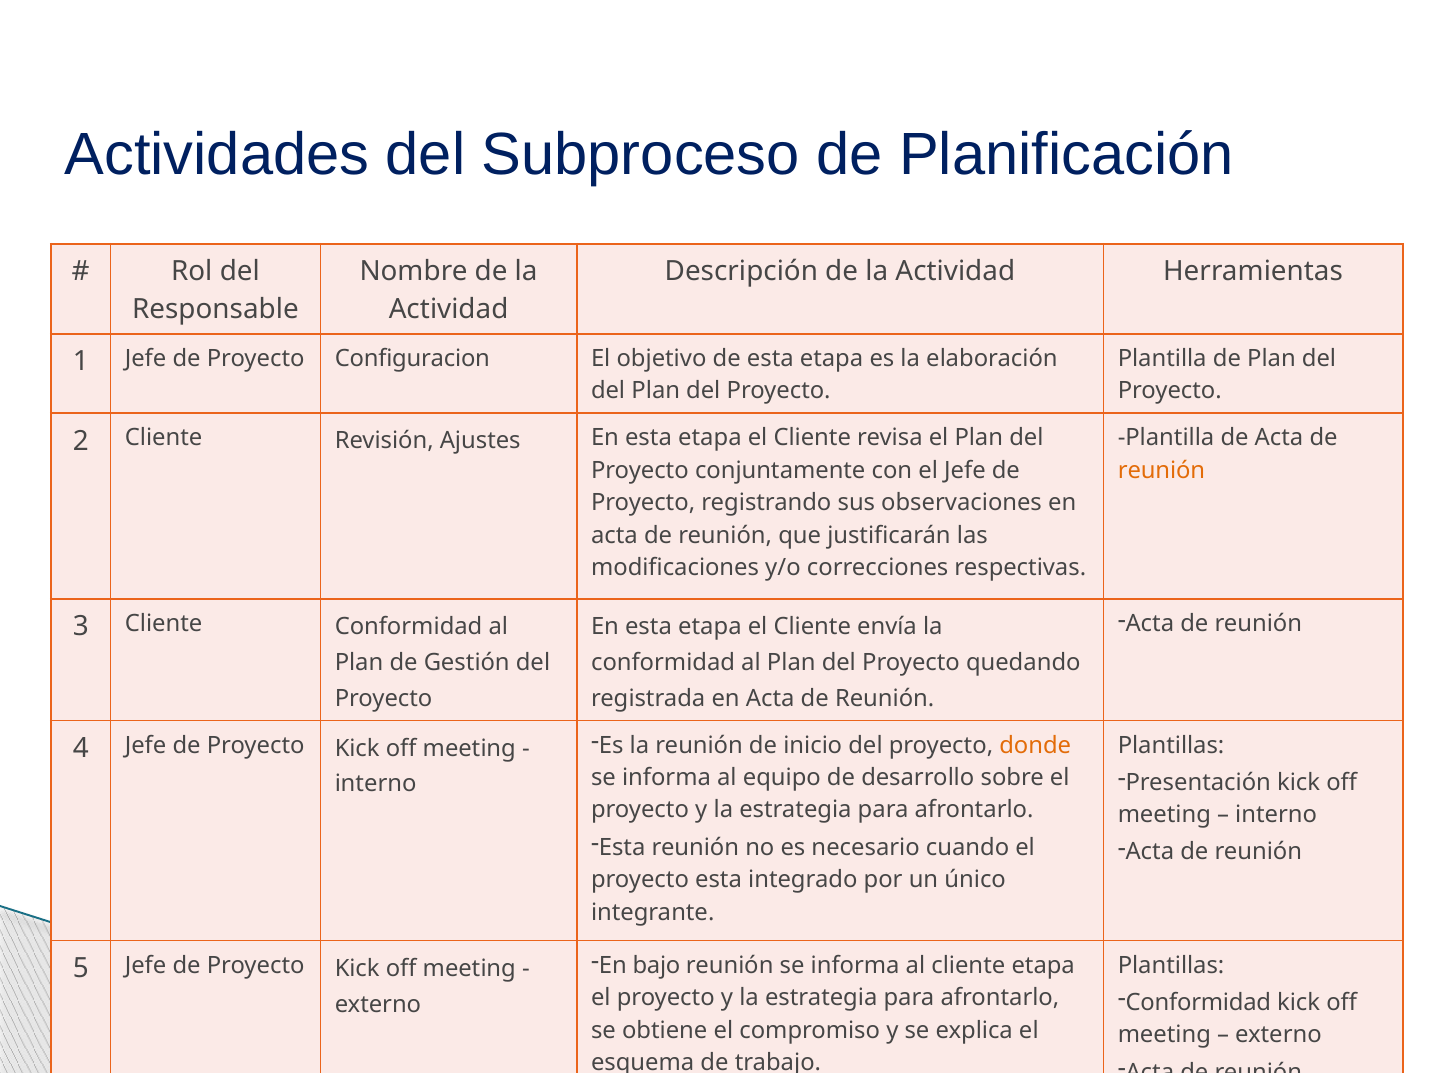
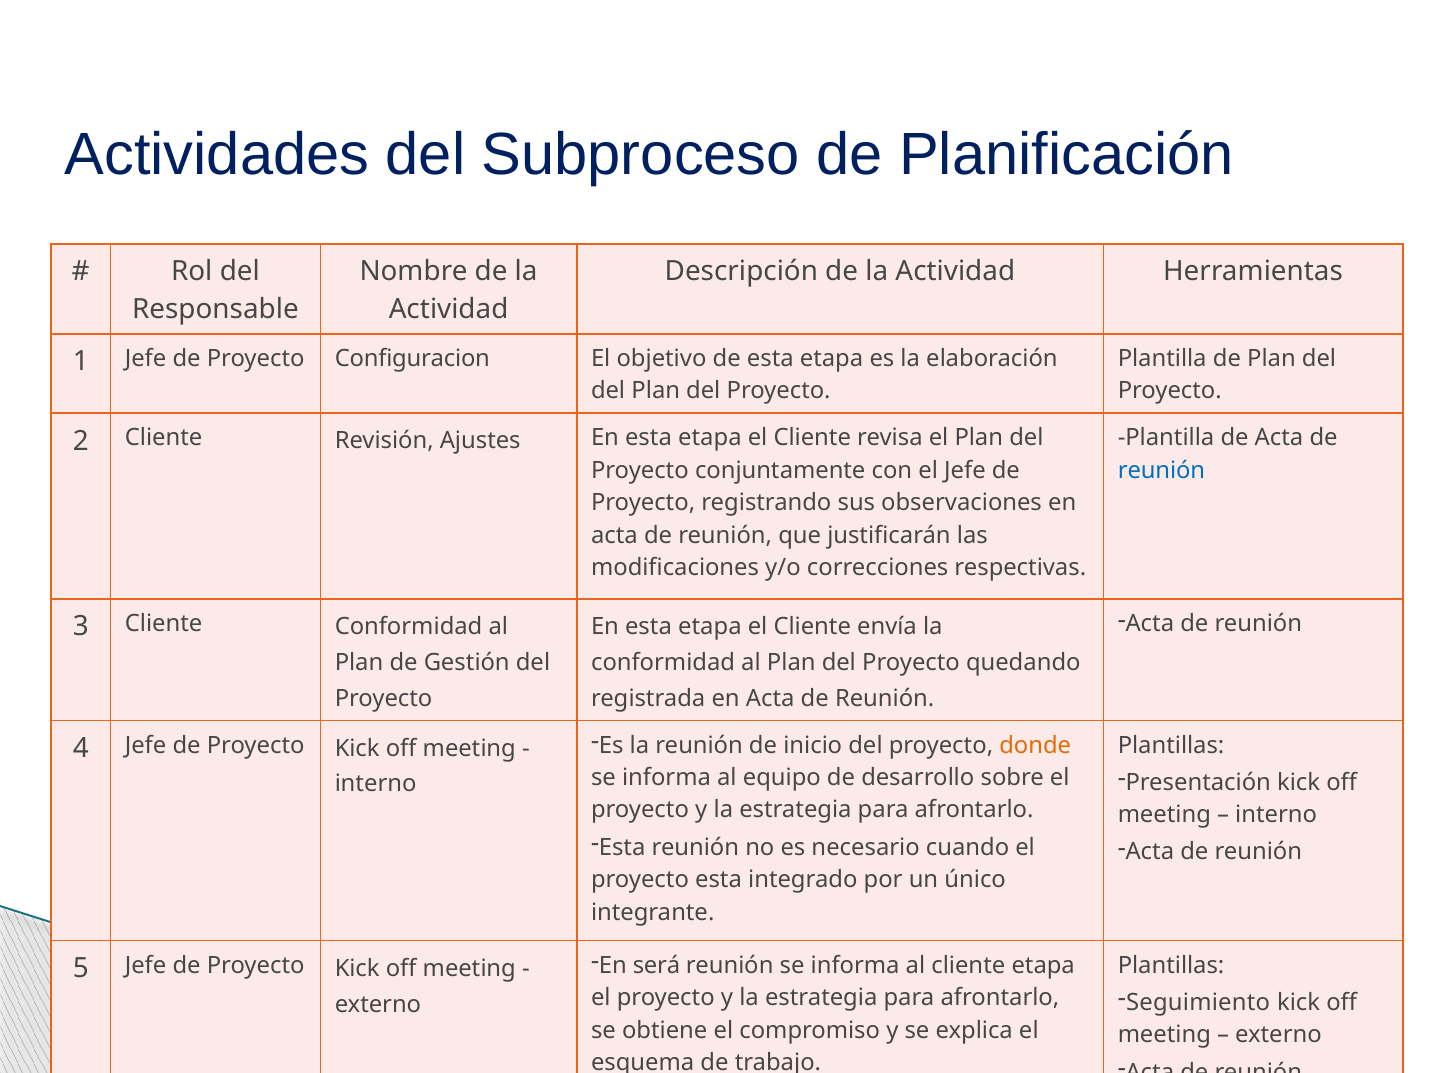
reunión colour: orange -> blue (1161, 470)
bajo: bajo -> será (656, 966)
Conformidad: Conformidad -> Seguimiento (1198, 1003)
